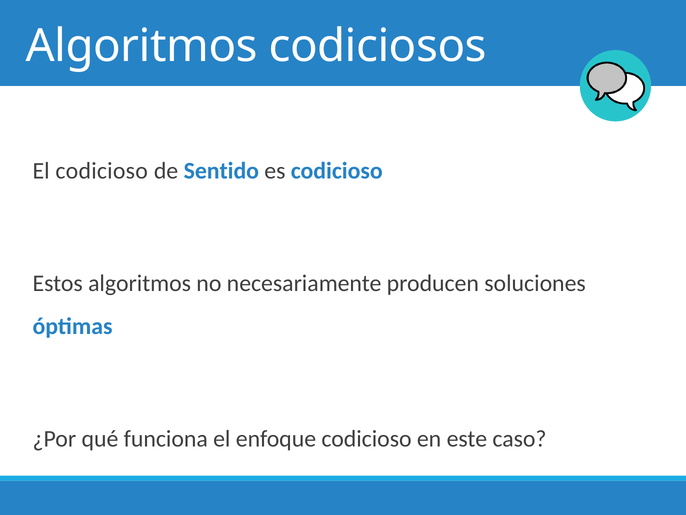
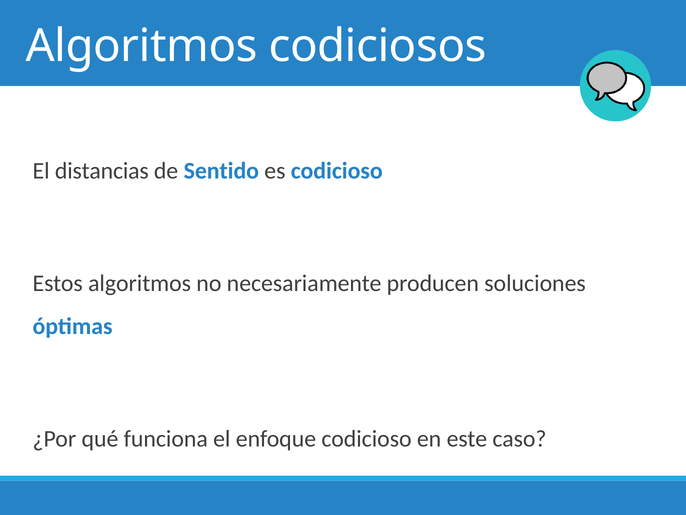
El codicioso: codicioso -> distancias (102, 171)
